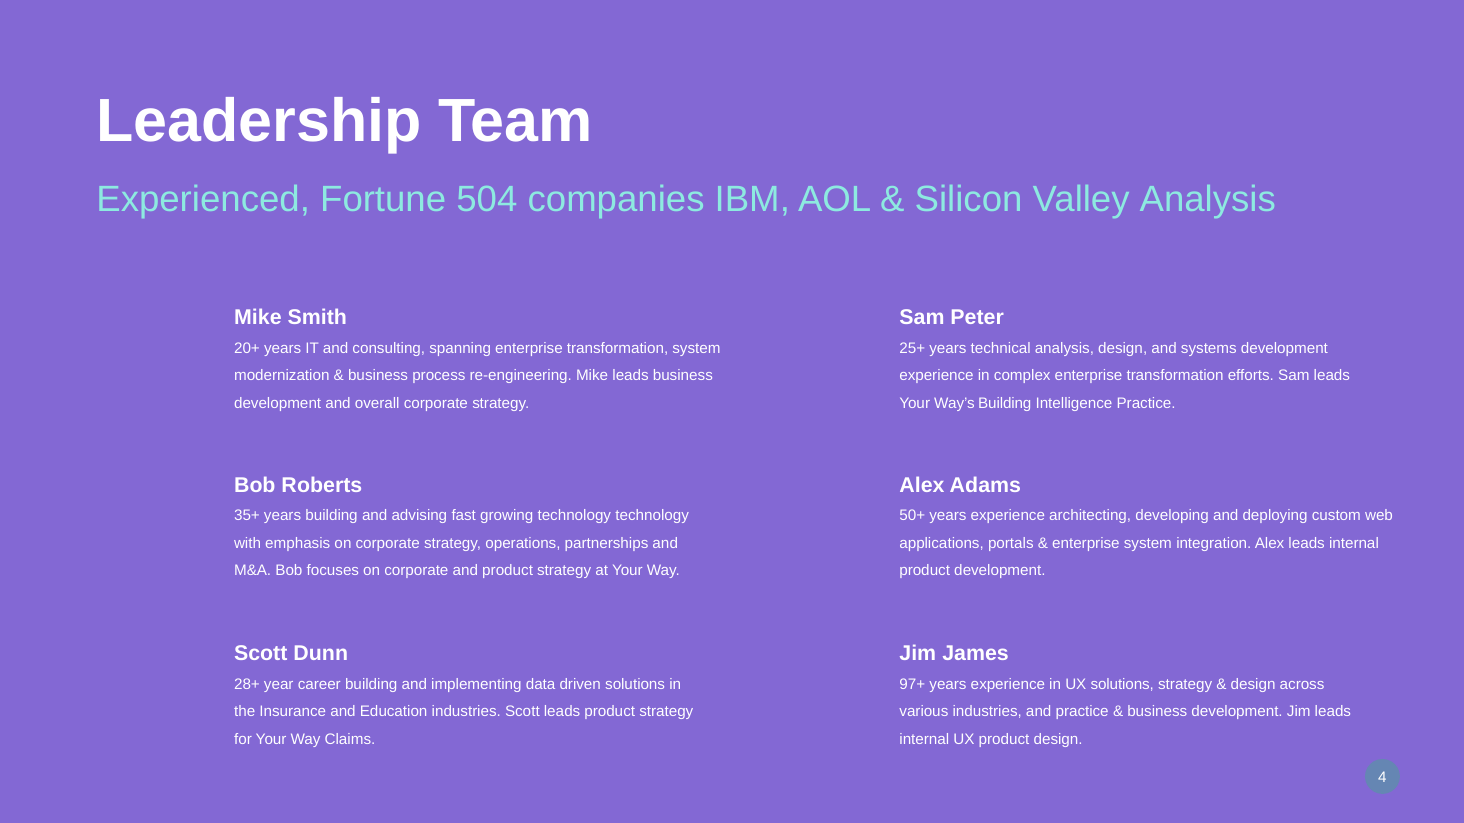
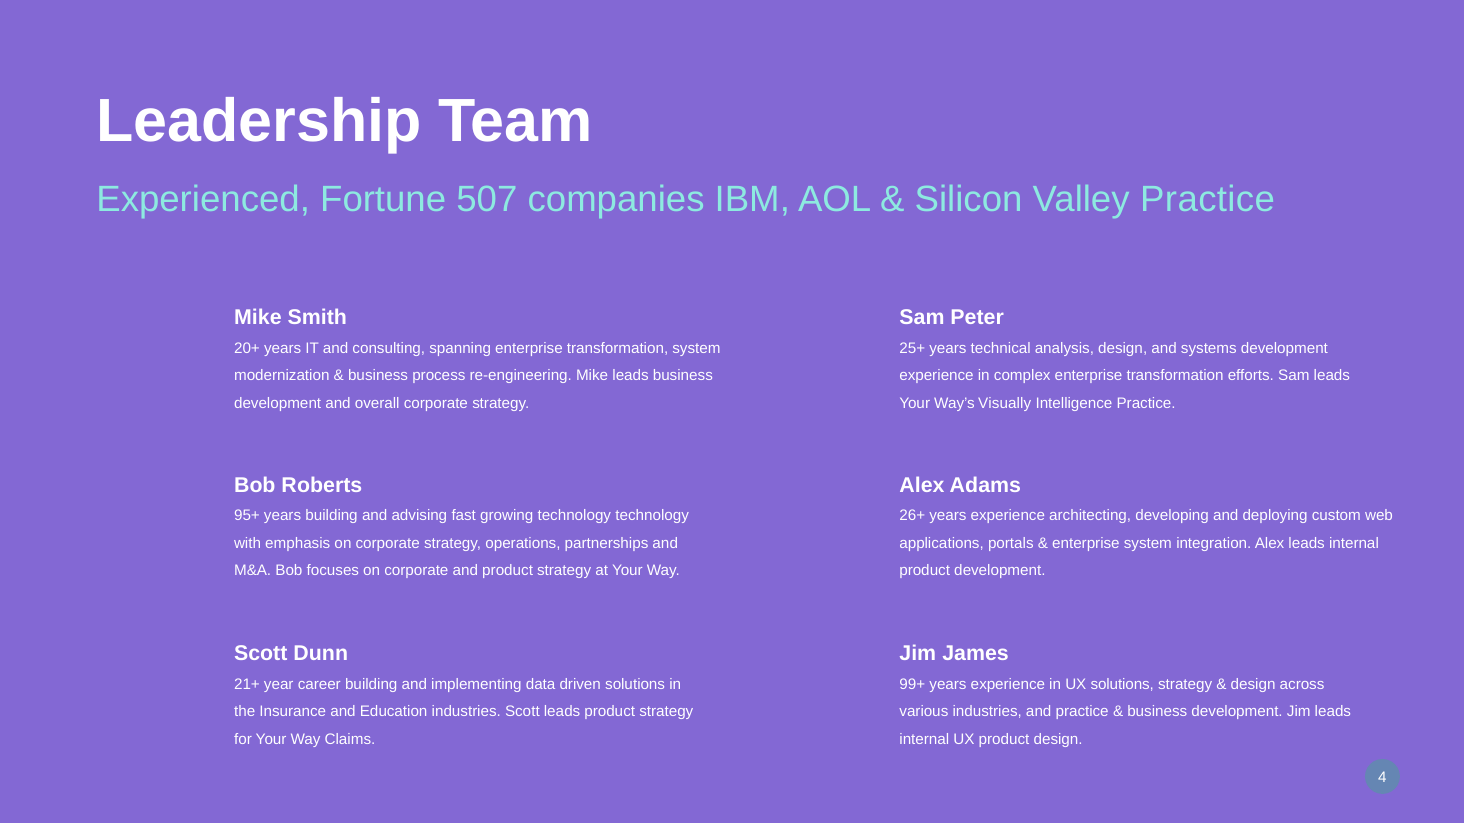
504: 504 -> 507 (487, 200)
Valley Analysis: Analysis -> Practice (1208, 200)
Way’s Building: Building -> Visually (1005, 404)
35+: 35+ -> 95+ (247, 516)
50+: 50+ -> 26+ (912, 516)
28+: 28+ -> 21+ (247, 685)
97+: 97+ -> 99+ (912, 685)
